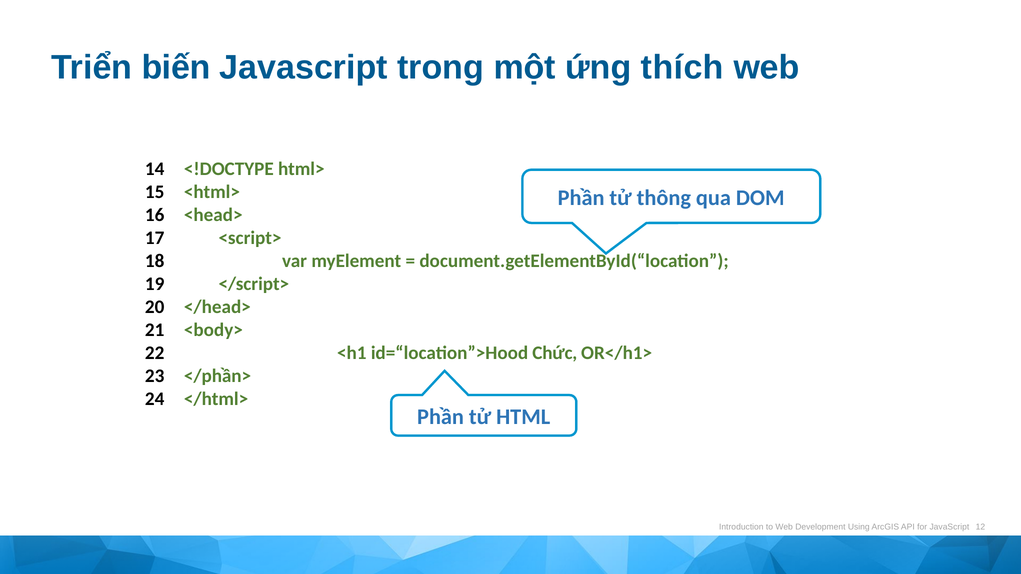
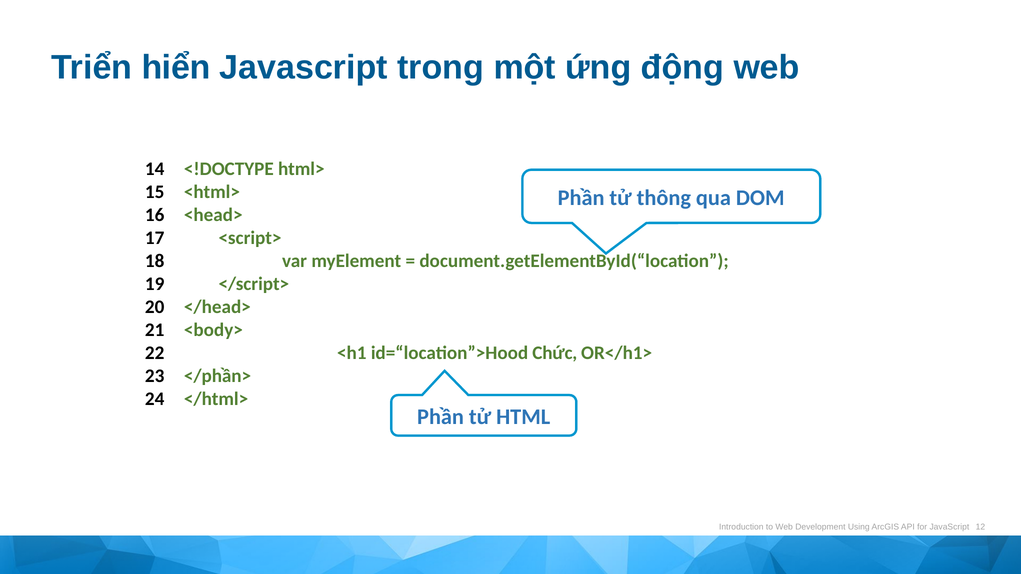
biến: biến -> hiển (176, 67)
thích: thích -> động (682, 67)
